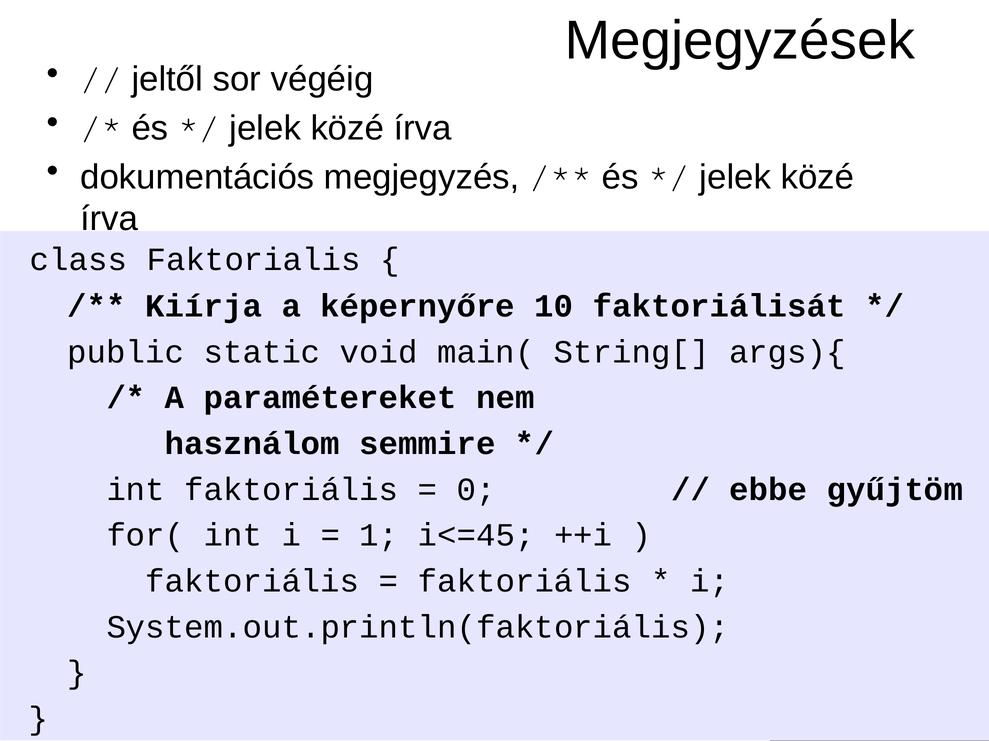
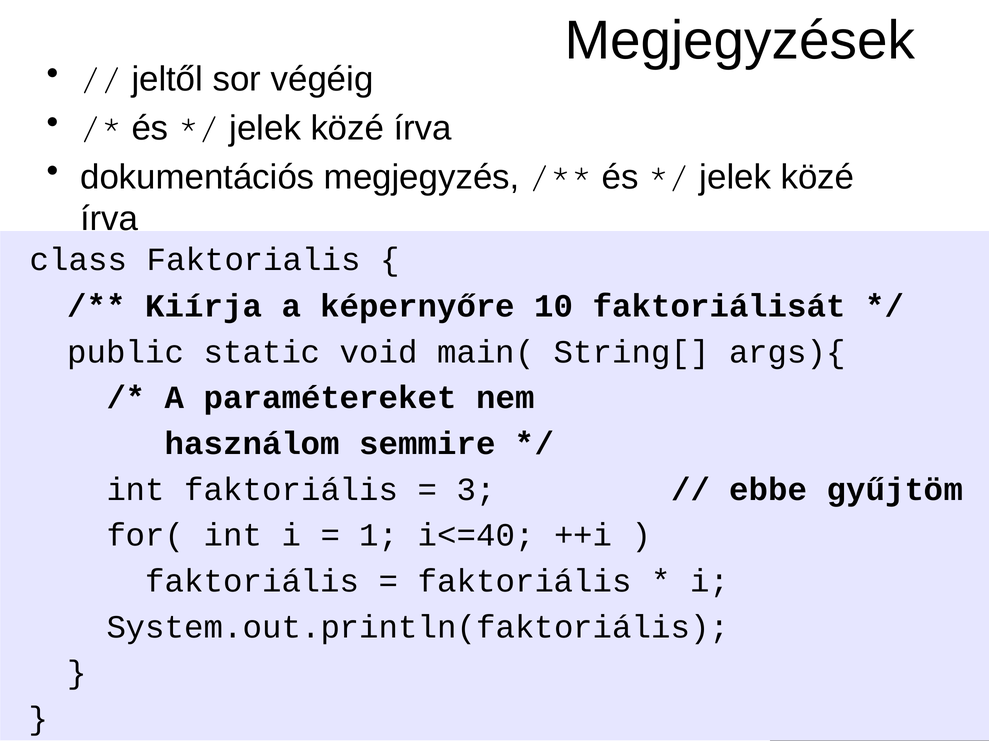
0: 0 -> 3 (476, 490)
i<=45: i<=45 -> i<=40 (476, 536)
